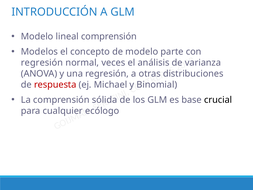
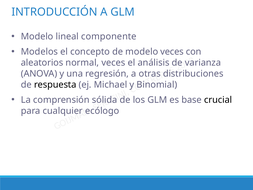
lineal comprensión: comprensión -> componente (109, 36)
modelo parte: parte -> veces (172, 52)
regresión: regresión -> aleatorios (42, 63)
respuesta colour: red -> black (55, 85)
